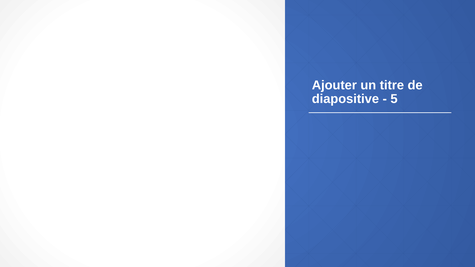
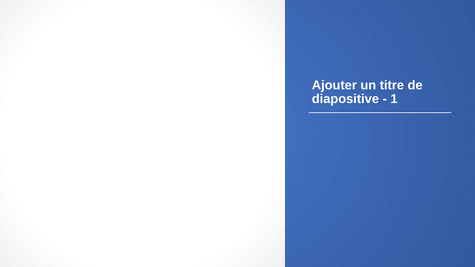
5: 5 -> 1 (394, 99)
